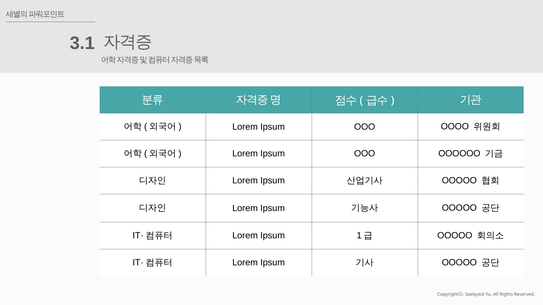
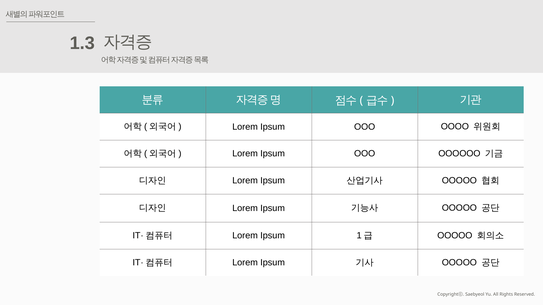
3.1: 3.1 -> 1.3 (82, 43)
